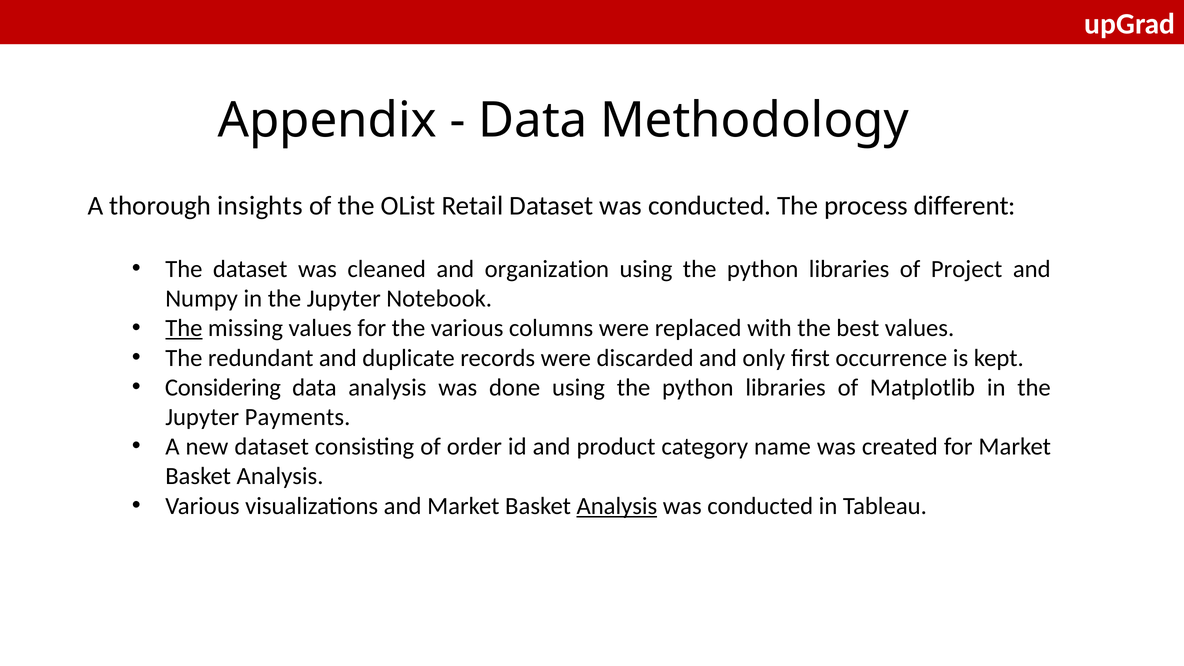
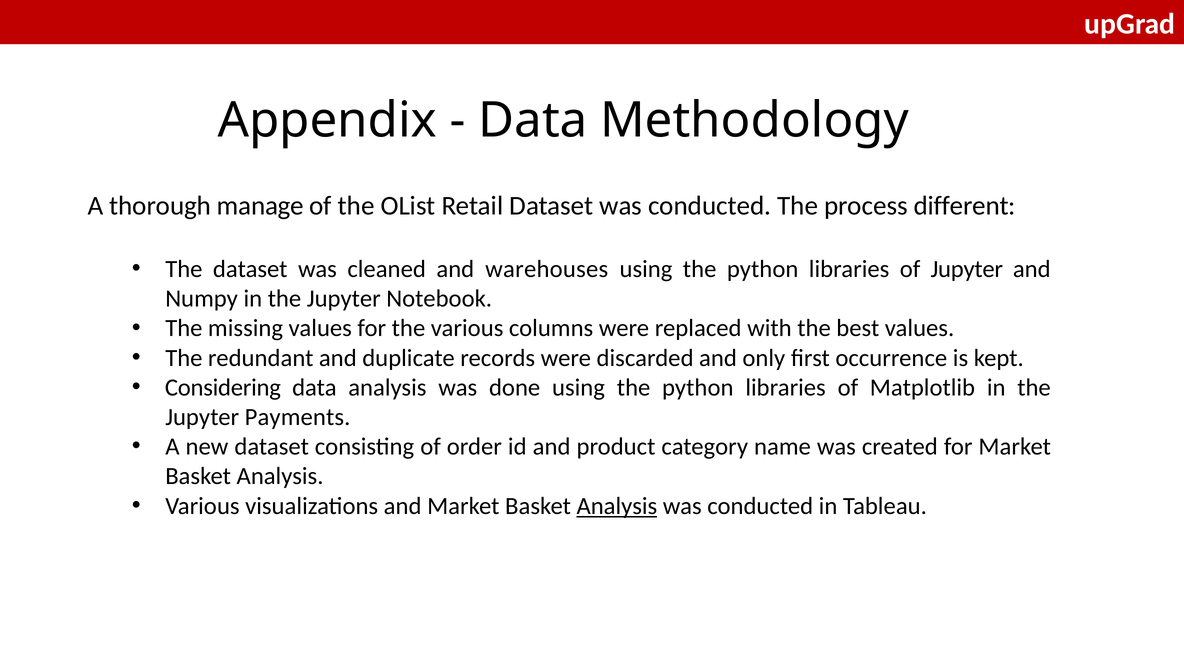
insights: insights -> manage (260, 206)
organization: organization -> warehouses (547, 269)
of Project: Project -> Jupyter (967, 269)
The underline: present -> none (184, 328)
